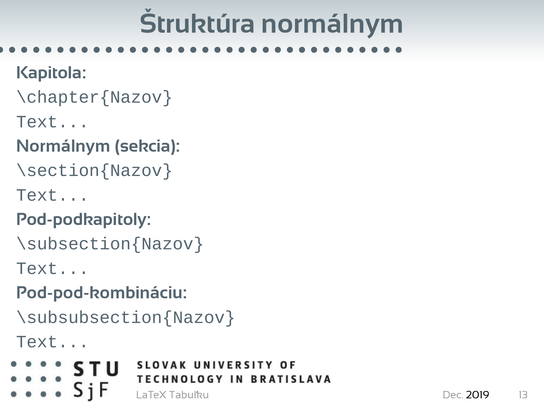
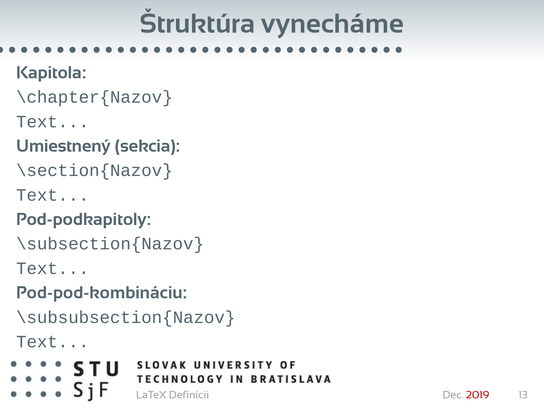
Štruktúra normálnym: normálnym -> vynecháme (333, 24)
Normálnym: Normálnym -> Umiestnený (63, 146)
Tabuľku: Tabuľku -> Definícii (189, 395)
2019 colour: black -> red (478, 395)
